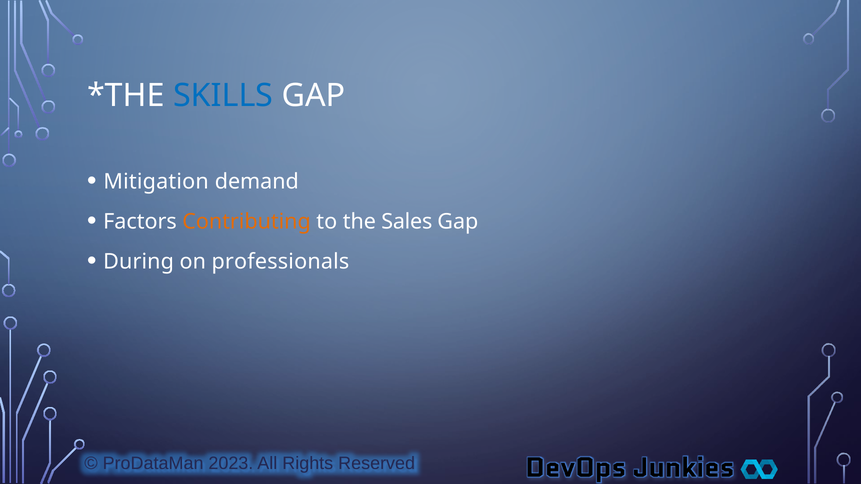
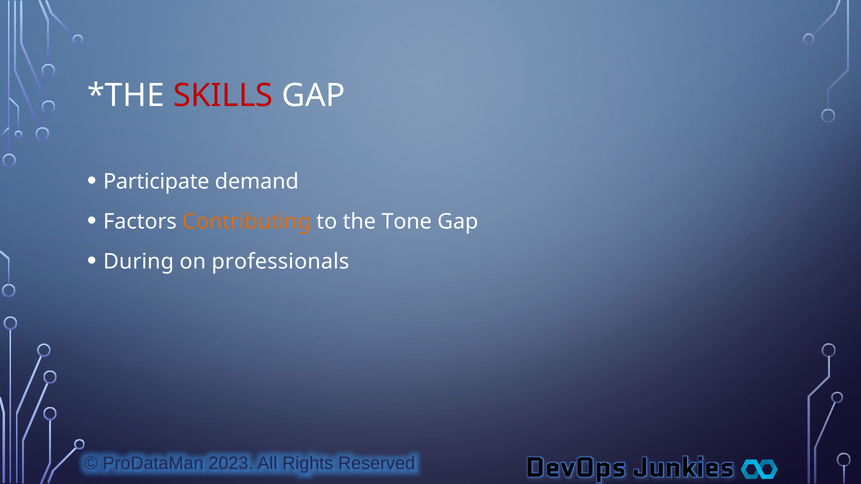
SKILLS colour: blue -> red (223, 96)
Mitigation: Mitigation -> Participate (156, 182)
Sales: Sales -> Tone (407, 222)
